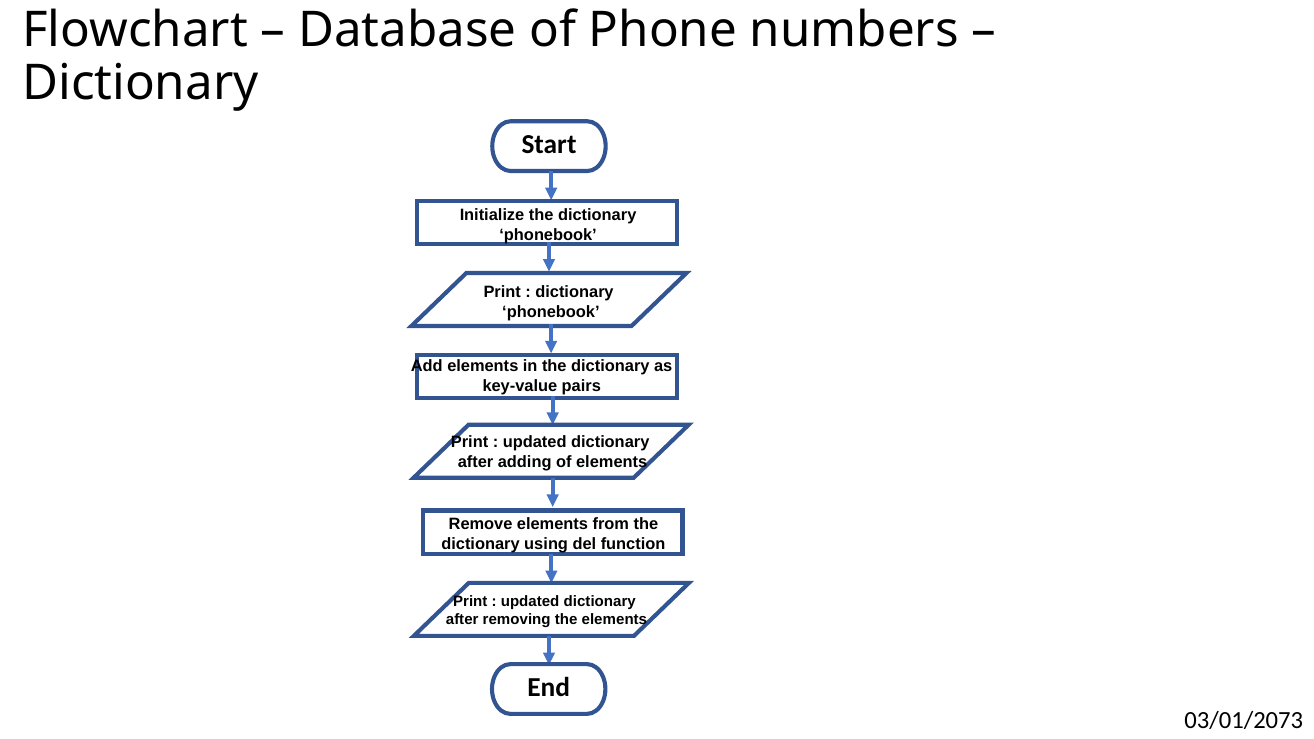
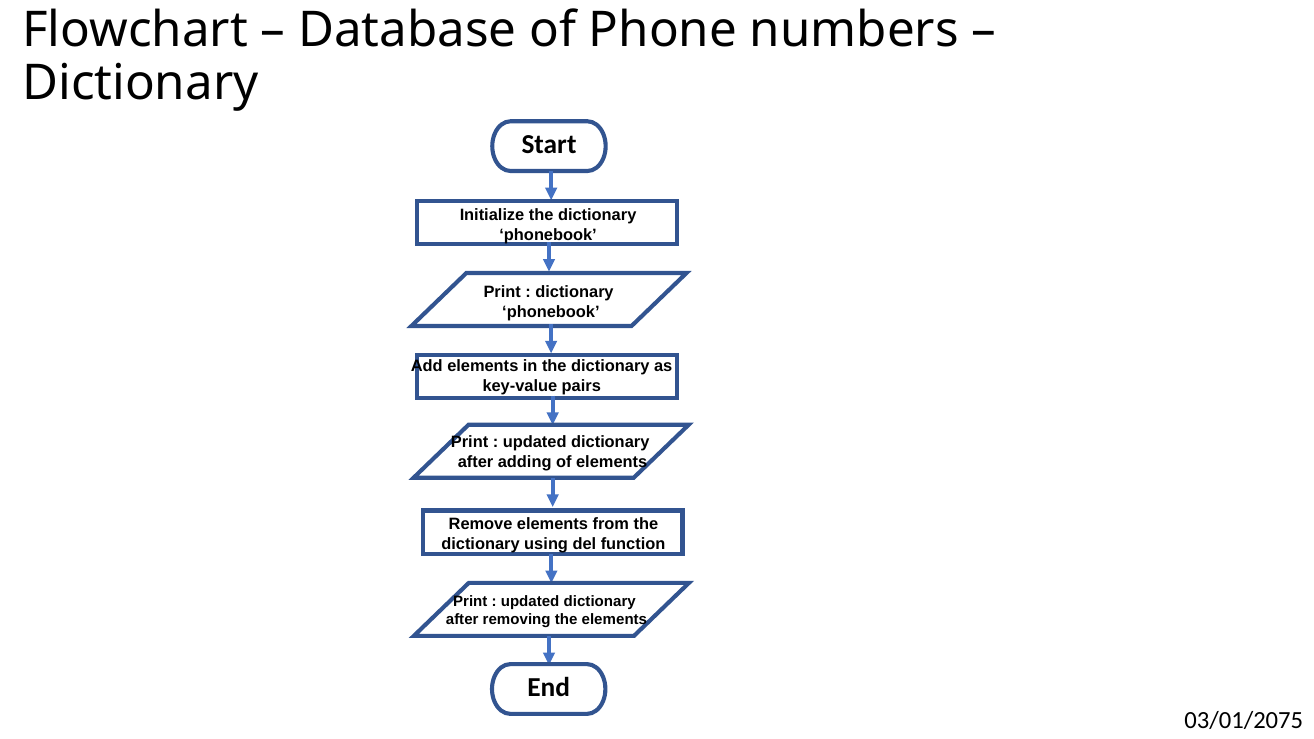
03/01/2073: 03/01/2073 -> 03/01/2075 (1244, 721)
